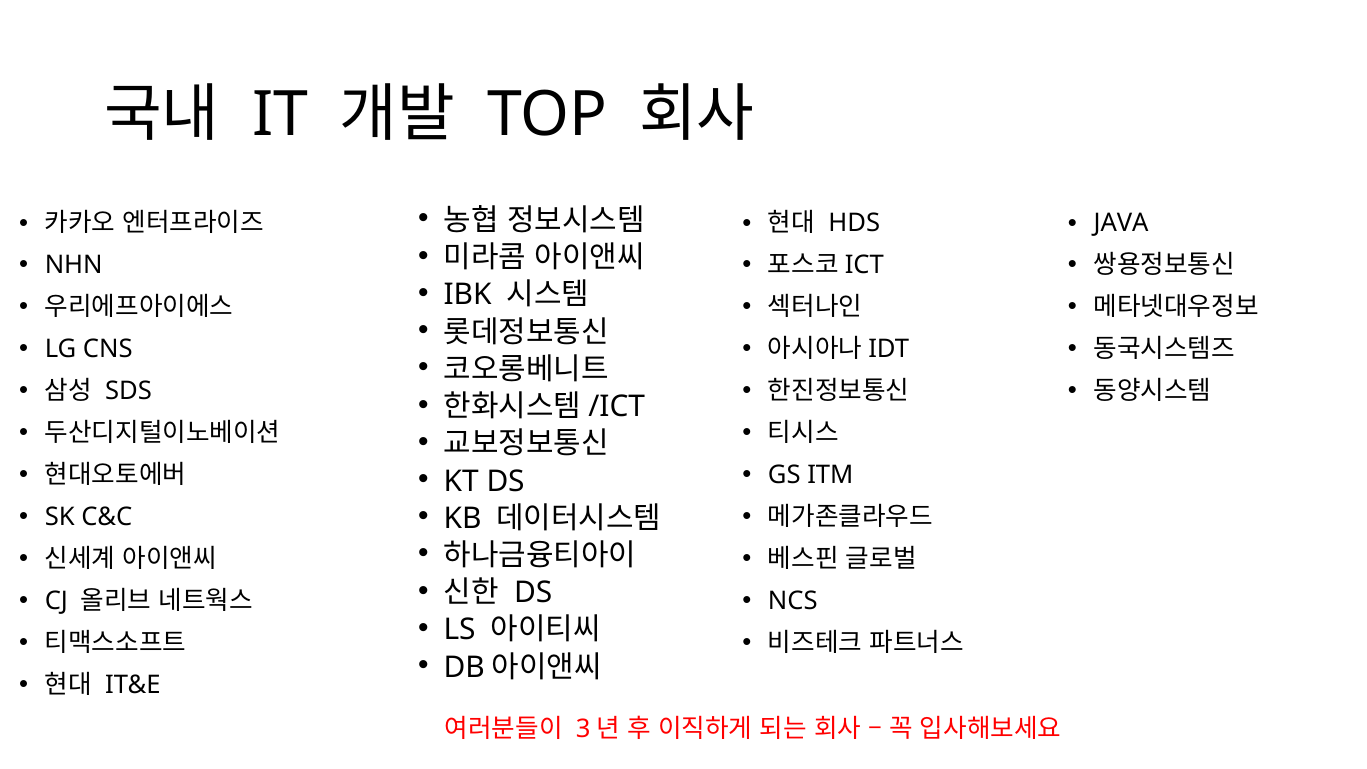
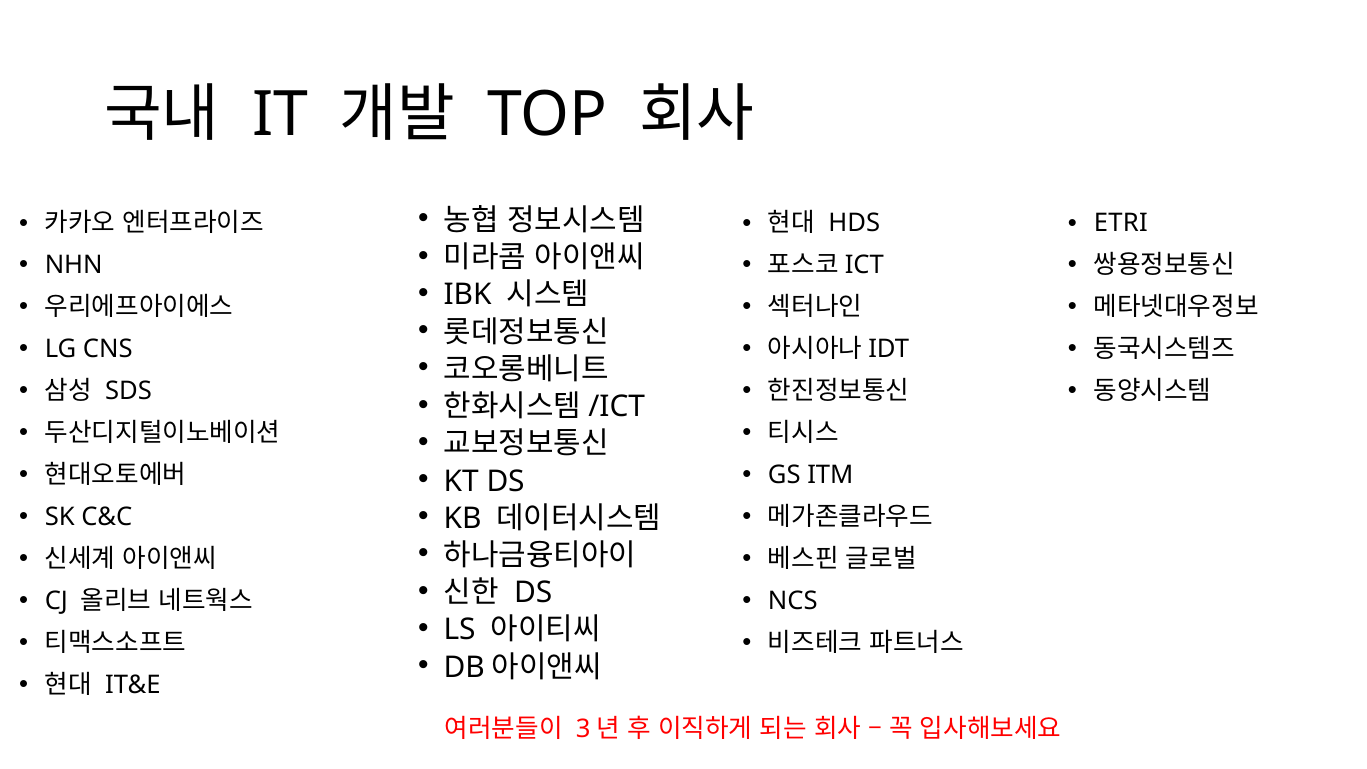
JAVA: JAVA -> ETRI (1121, 224)
